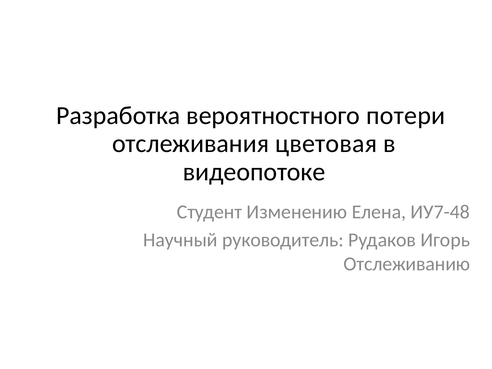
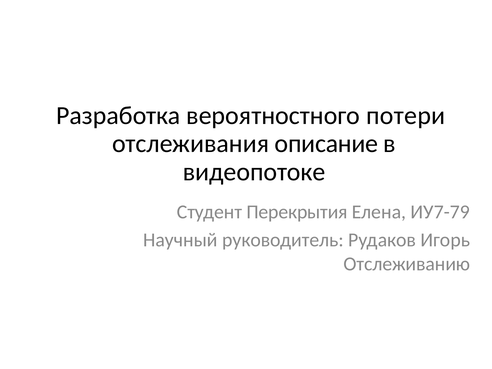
цветовая: цветовая -> описание (326, 144)
Изменению: Изменению -> Перекрытия (297, 212)
ИУ7-48: ИУ7-48 -> ИУ7-79 (440, 212)
